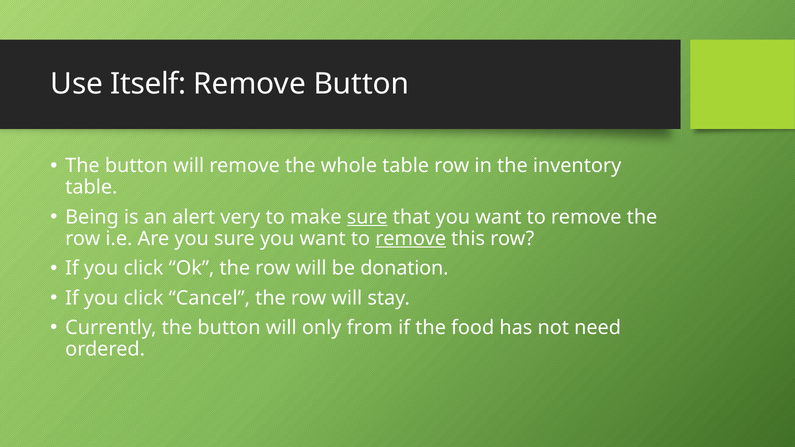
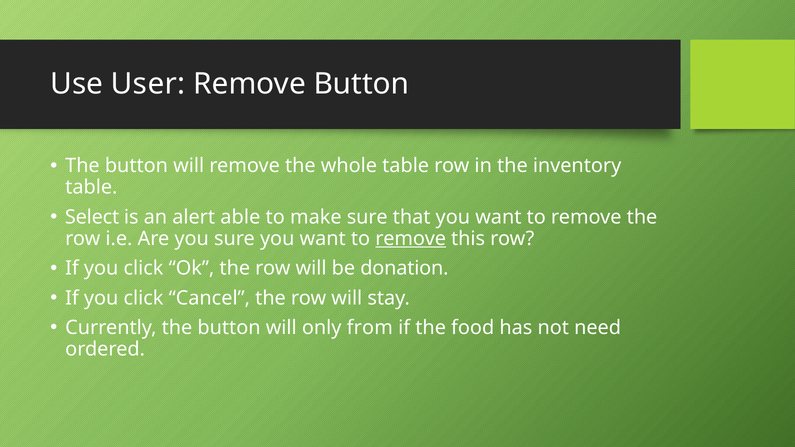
Itself: Itself -> User (148, 84)
Being: Being -> Select (92, 217)
very: very -> able (240, 217)
sure underline: present -> none (367, 217)
